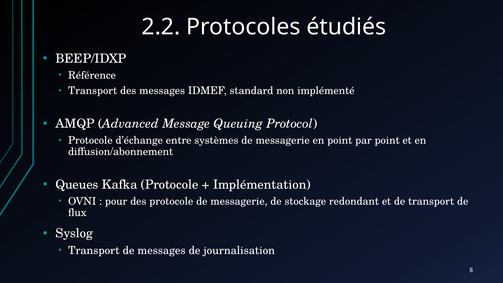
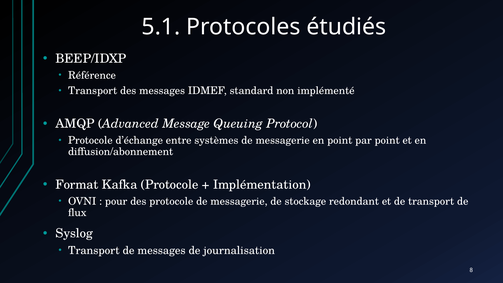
2.2: 2.2 -> 5.1 (161, 27)
Queues: Queues -> Format (77, 185)
